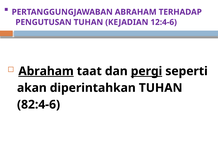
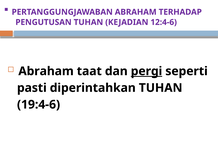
Abraham underline: present -> none (46, 71)
akan: akan -> pasti (32, 88)
82:4-6: 82:4-6 -> 19:4-6 (39, 104)
